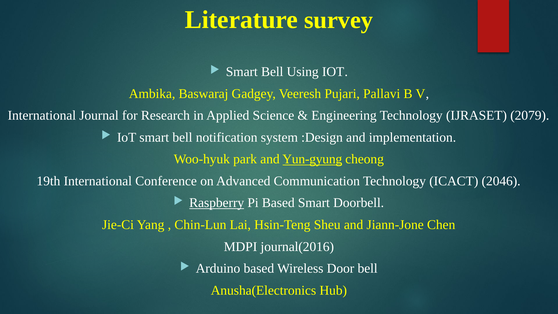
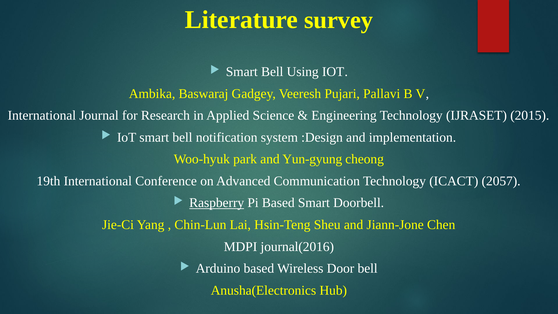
2079: 2079 -> 2015 (530, 115)
Yun-gyung underline: present -> none (312, 159)
2046: 2046 -> 2057 (501, 181)
